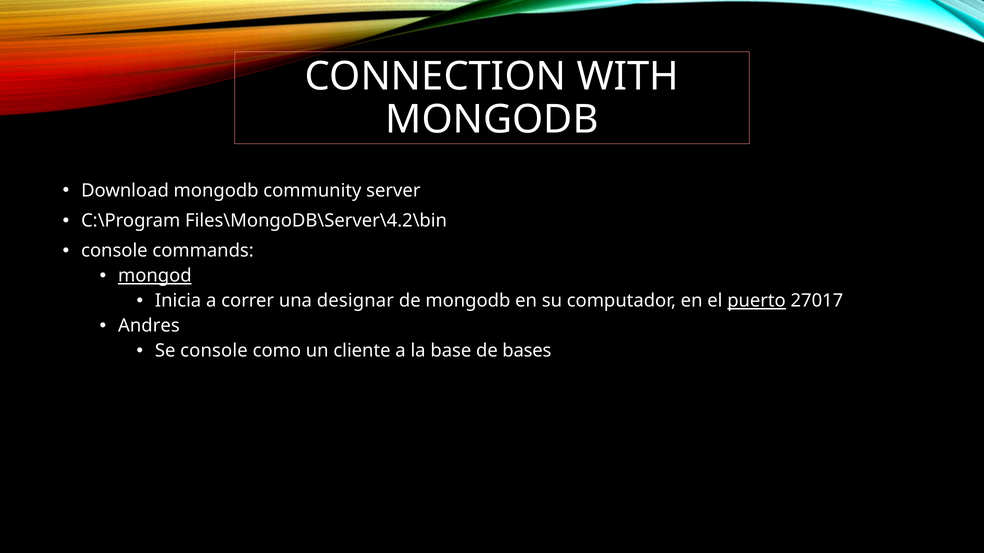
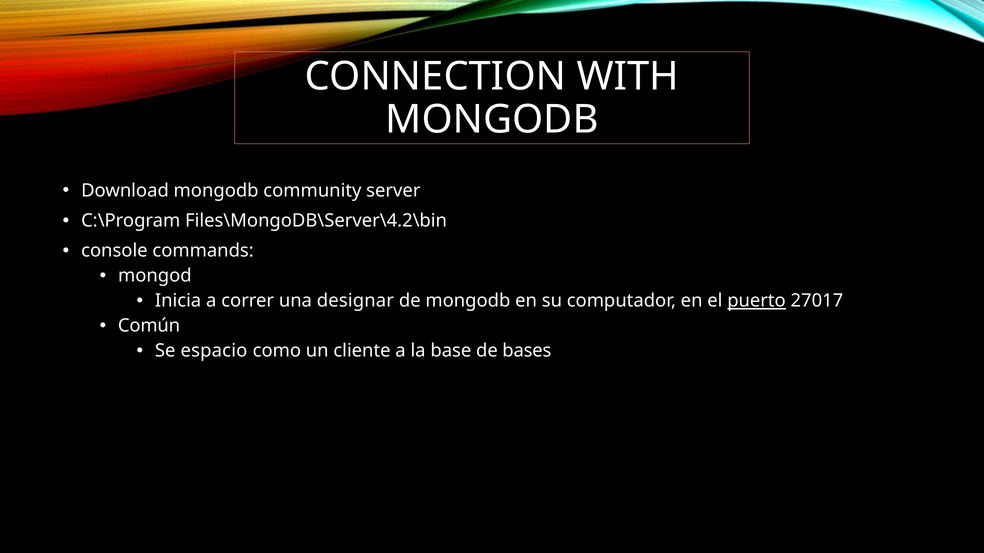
mongod underline: present -> none (155, 276)
Andres: Andres -> Común (149, 326)
Se console: console -> espacio (214, 351)
